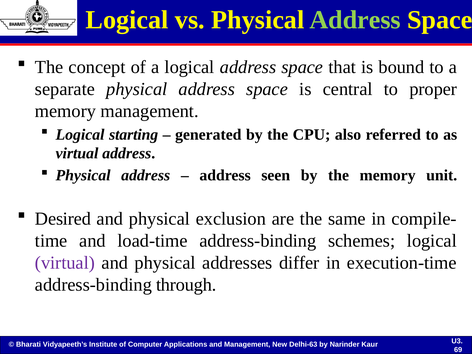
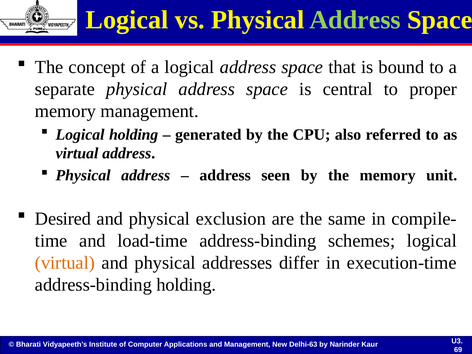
Logical starting: starting -> holding (134, 135)
virtual colour: purple -> orange (65, 263)
address-binding through: through -> holding (186, 285)
